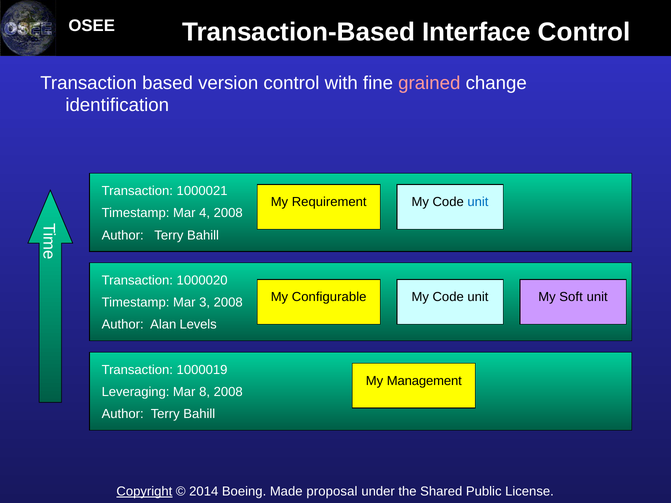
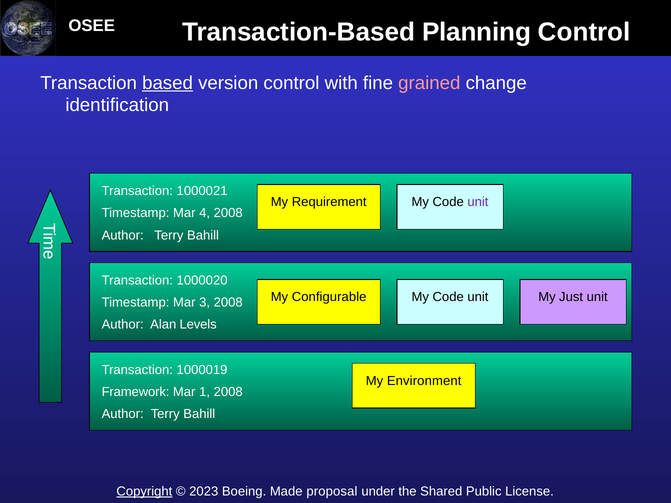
Interface: Interface -> Planning (477, 32)
based underline: none -> present (168, 83)
unit colour: blue -> purple (478, 202)
Soft: Soft -> Just (571, 297)
Management: Management -> Environment (424, 381)
Leveraging: Leveraging -> Framework (136, 392)
8: 8 -> 1 (205, 392)
2014: 2014 -> 2023 (204, 492)
